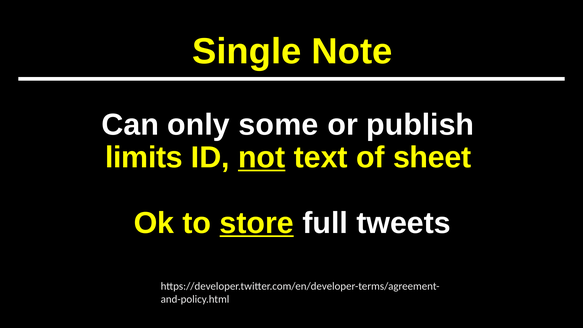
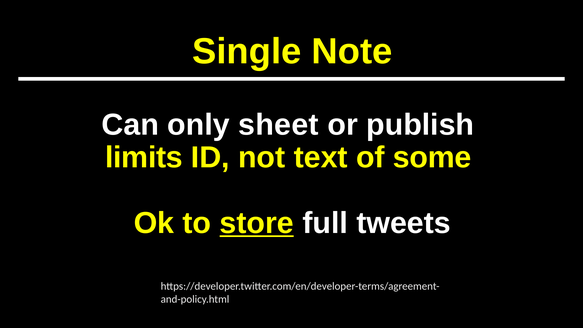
some: some -> sheet (278, 125)
not underline: present -> none (262, 157)
sheet: sheet -> some (432, 157)
